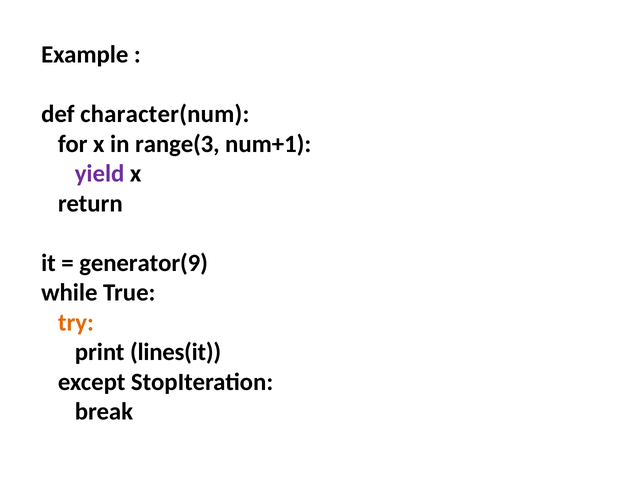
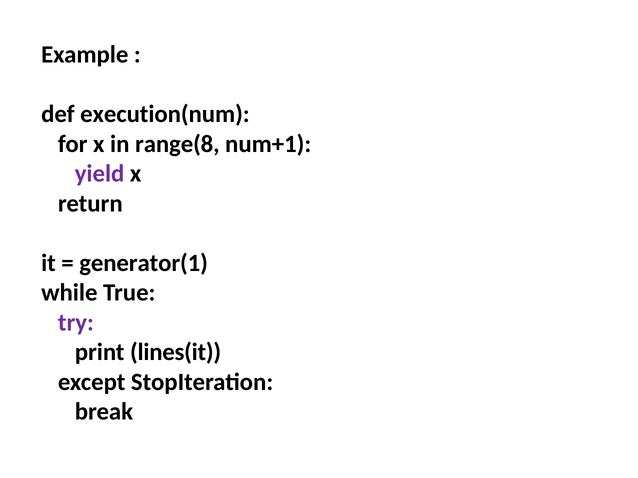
character(num: character(num -> execution(num (165, 114)
range(3: range(3 -> range(8 (177, 144)
generator(9: generator(9 -> generator(1 (144, 263)
try colour: orange -> purple (76, 323)
